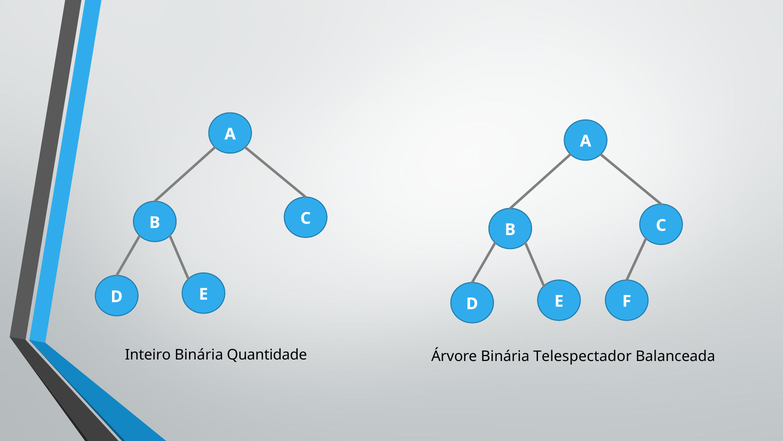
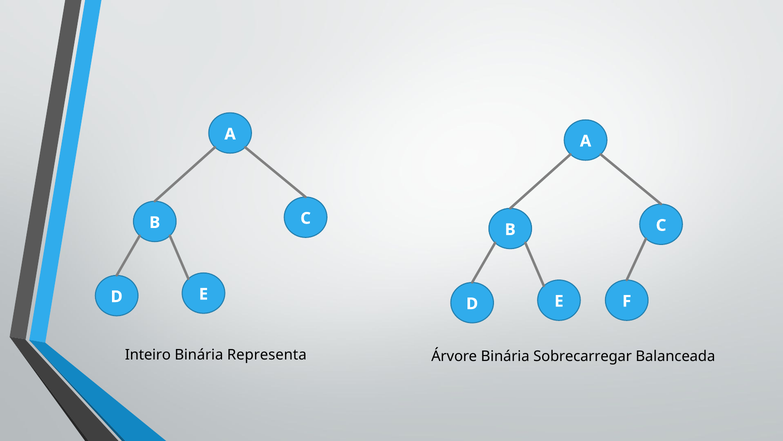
Quantidade: Quantidade -> Representa (267, 354)
Telespectador: Telespectador -> Sobrecarregar (583, 356)
